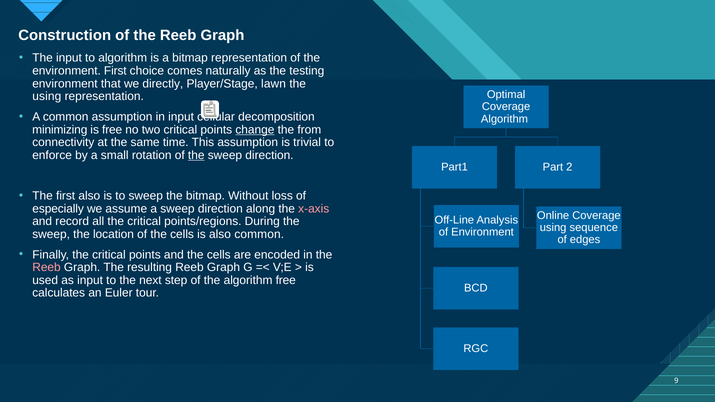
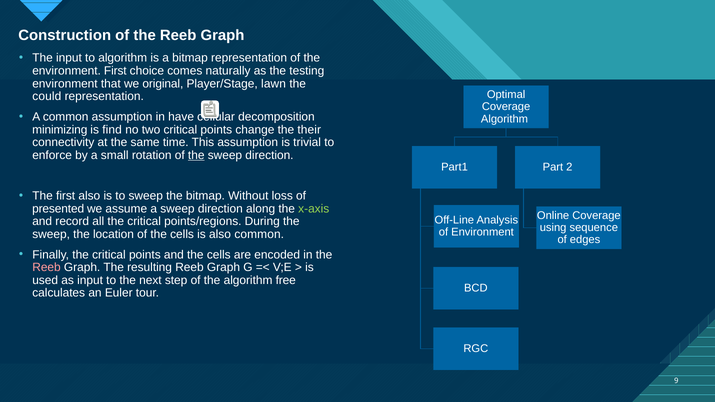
directly: directly -> original (163, 84)
using: using -> could (47, 97)
in input: input -> have (181, 117)
is free: free -> find (112, 130)
change underline: present -> none (255, 130)
from: from -> their (309, 130)
especially: especially -> presented (58, 209)
x-axis colour: pink -> light green (314, 209)
